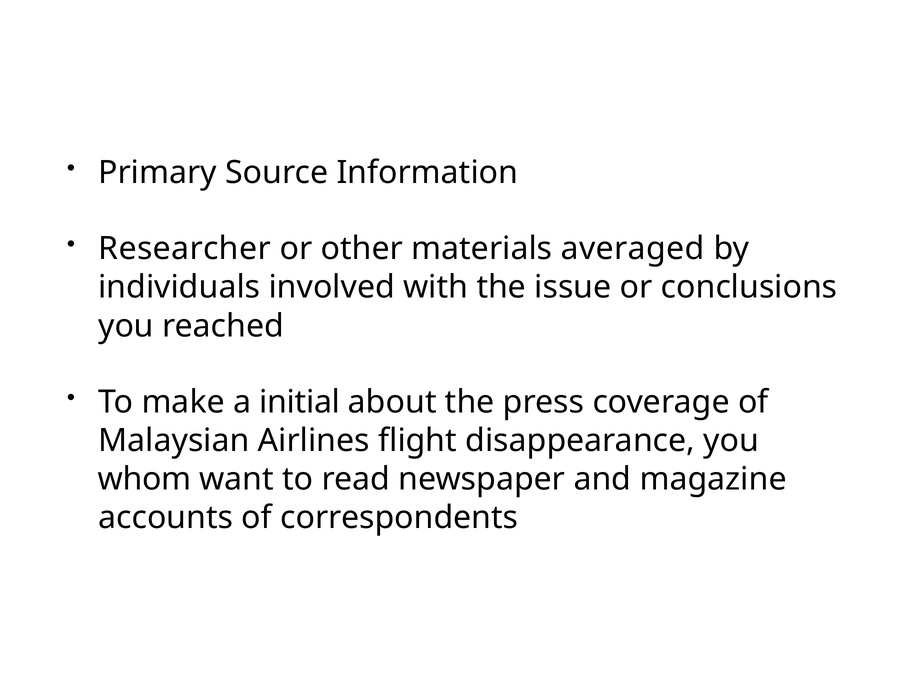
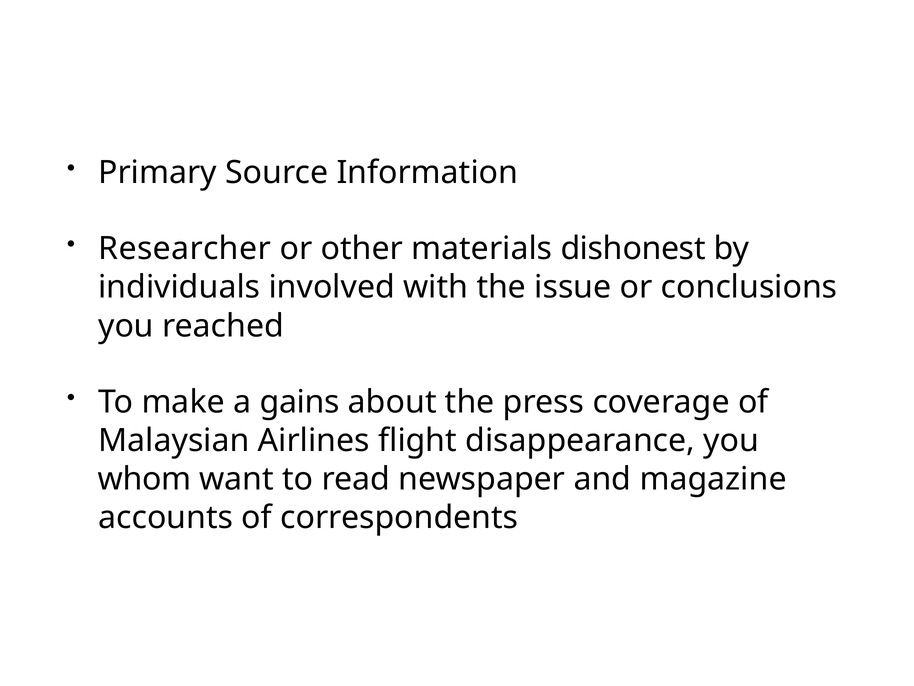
averaged: averaged -> dishonest (633, 249)
initial: initial -> gains (300, 402)
